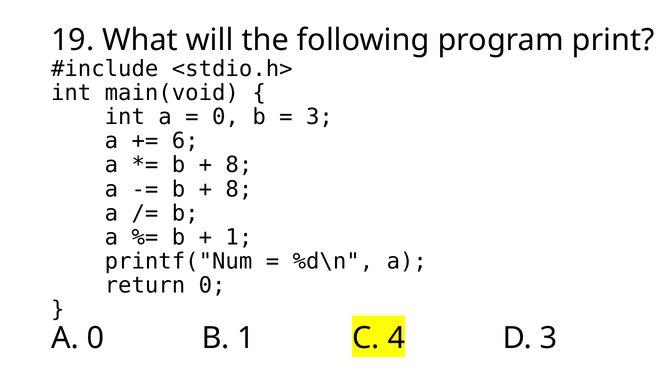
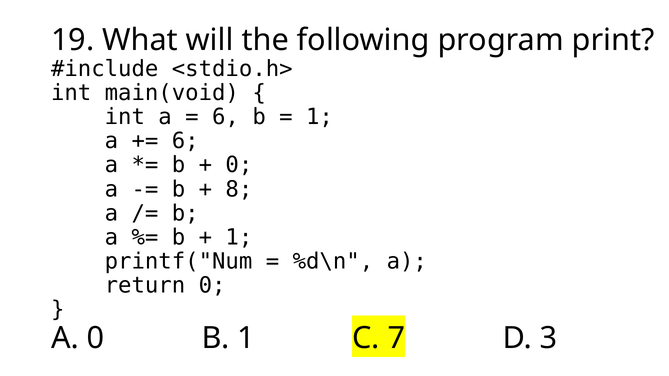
0: 0 -> 6 (225, 117)
3: 3 -> 1 (320, 117)
8: 8 -> 0 (239, 165)
4: 4 -> 7 (396, 338)
